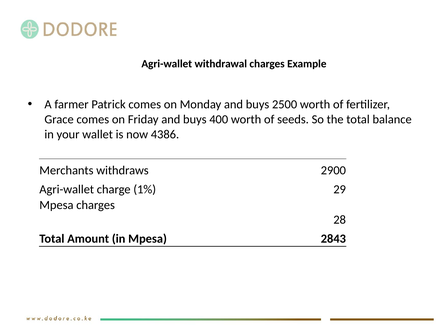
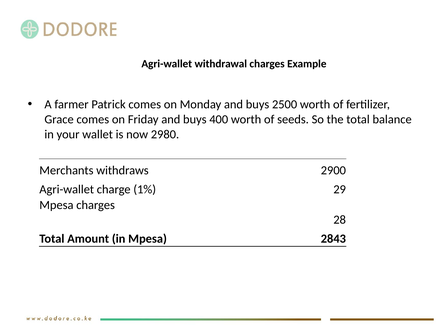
4386: 4386 -> 2980 (165, 134)
